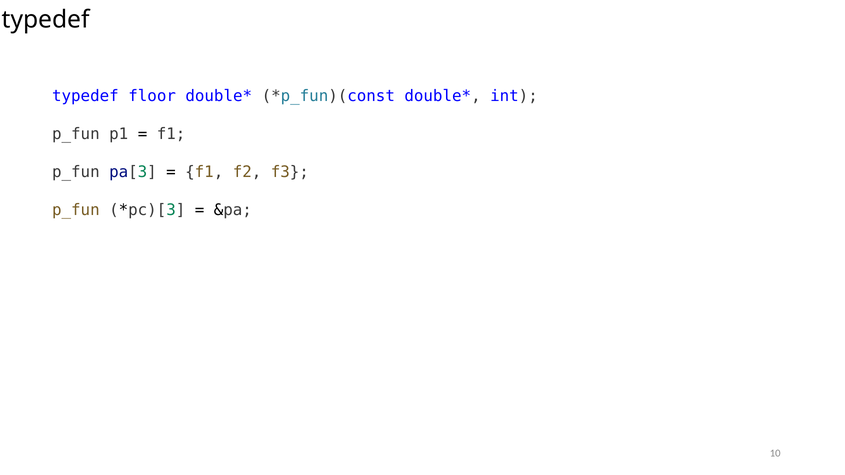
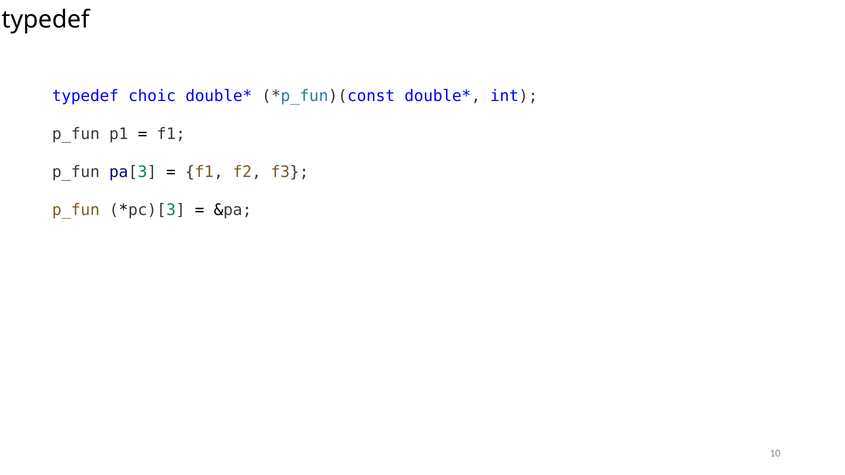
floor: floor -> choic (152, 96)
